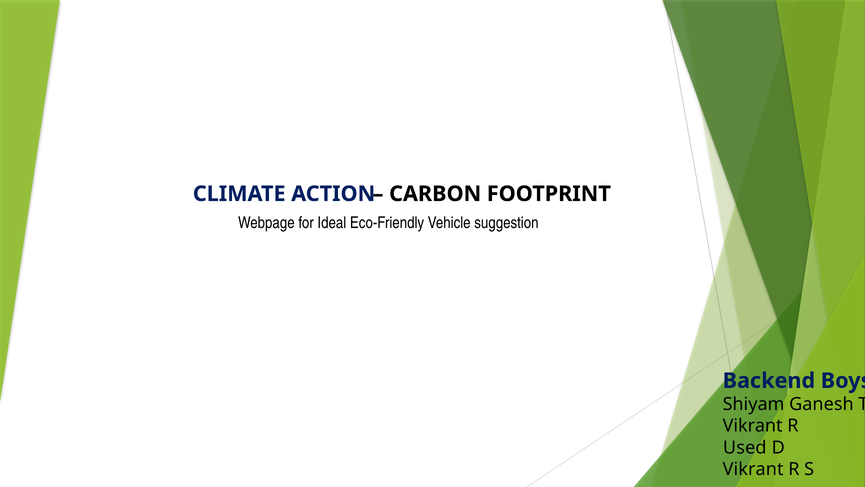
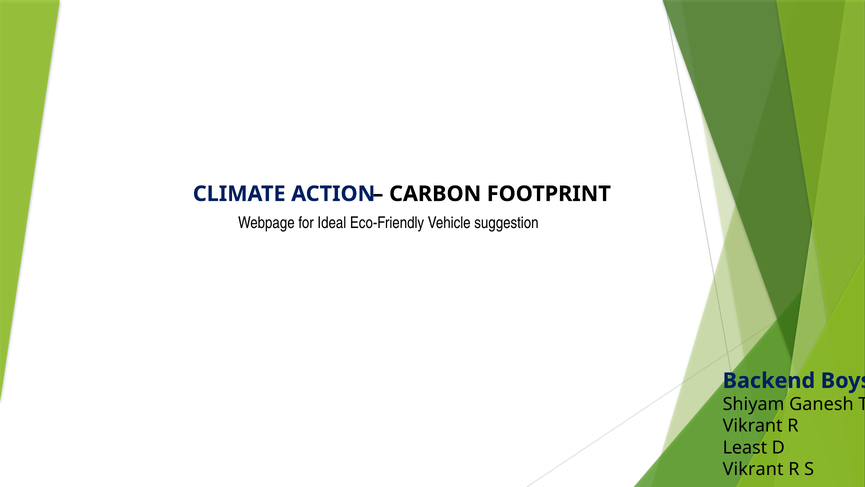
Used: Used -> Least (745, 447)
